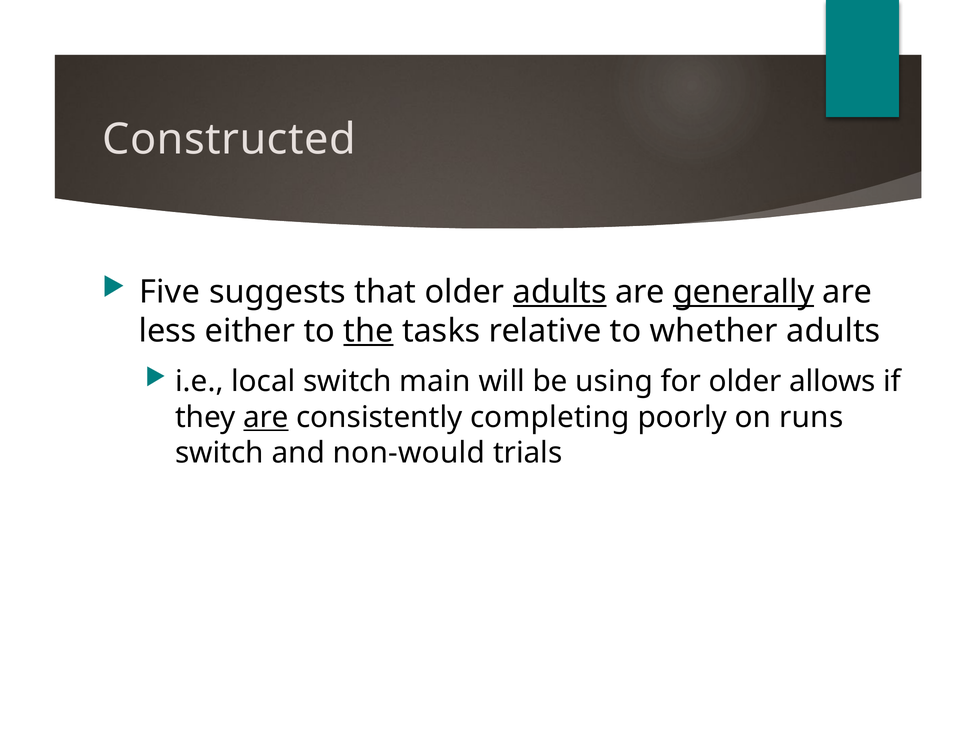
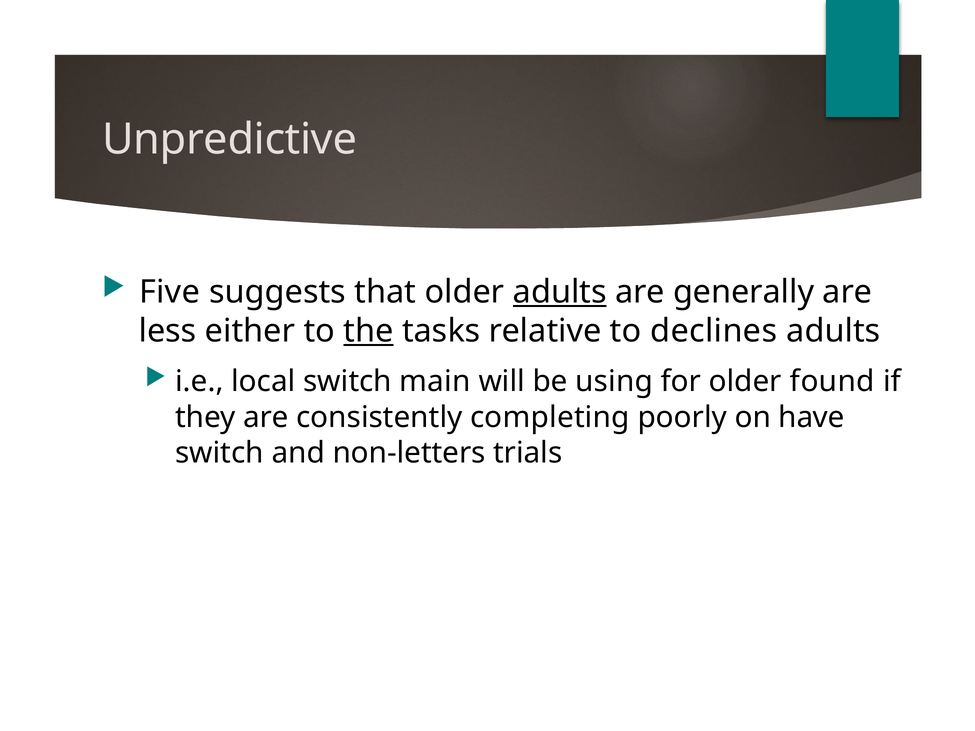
Constructed: Constructed -> Unpredictive (230, 140)
generally underline: present -> none (744, 292)
whether: whether -> declines (714, 331)
allows: allows -> found (832, 382)
are underline: present -> none (266, 418)
runs: runs -> have (812, 418)
non-would: non-would -> non-letters (409, 453)
